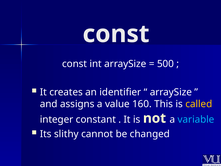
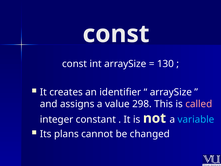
500: 500 -> 130 (165, 64)
160: 160 -> 298 (142, 104)
called colour: yellow -> pink (199, 104)
slithy: slithy -> plans (66, 134)
